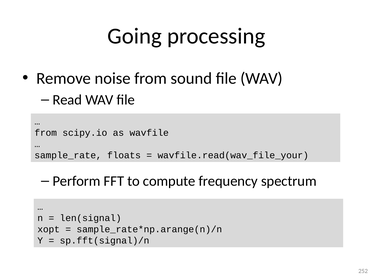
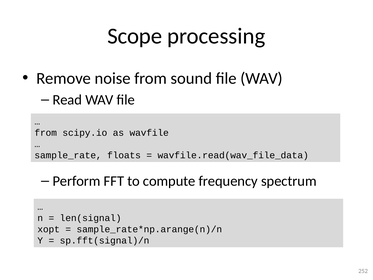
Going: Going -> Scope (135, 36)
wavfile.read(wav_file_your: wavfile.read(wav_file_your -> wavfile.read(wav_file_data (233, 155)
